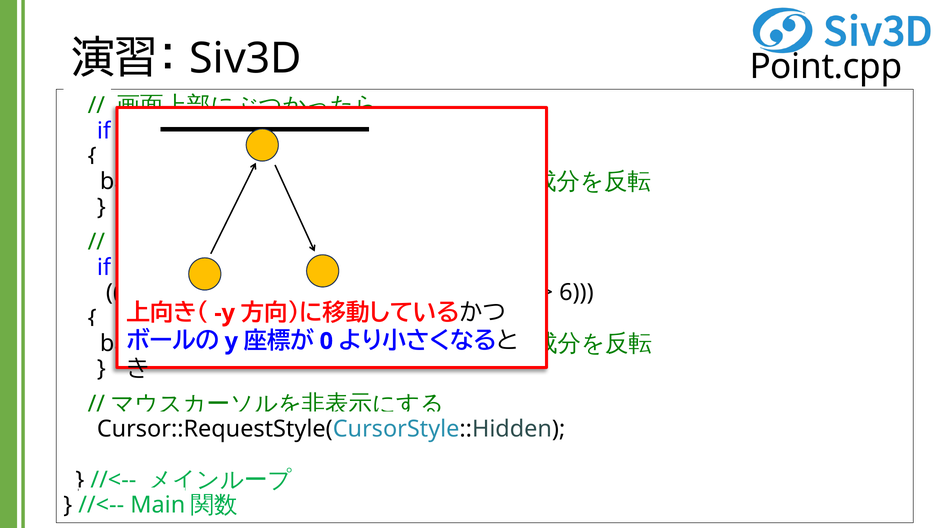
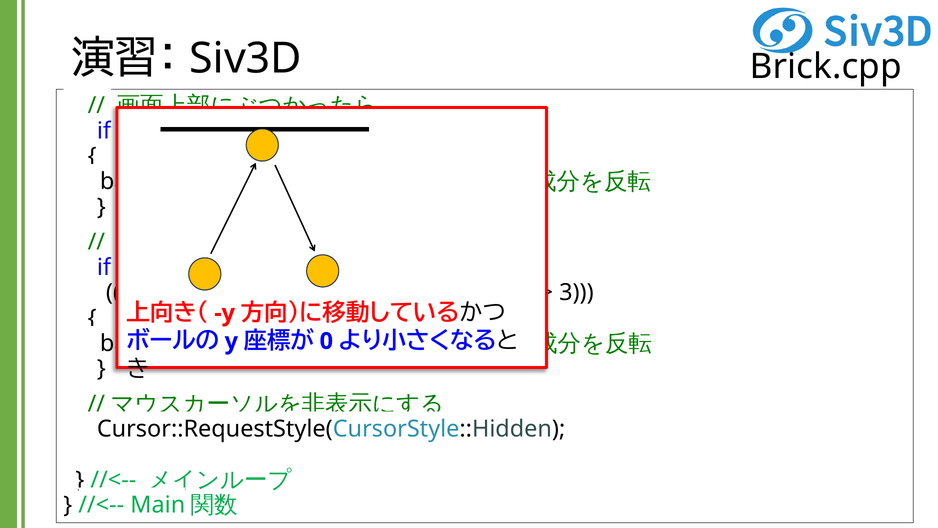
Point.cpp: Point.cpp -> Brick.cpp (826, 67)
6: 6 -> 3 (576, 292)
